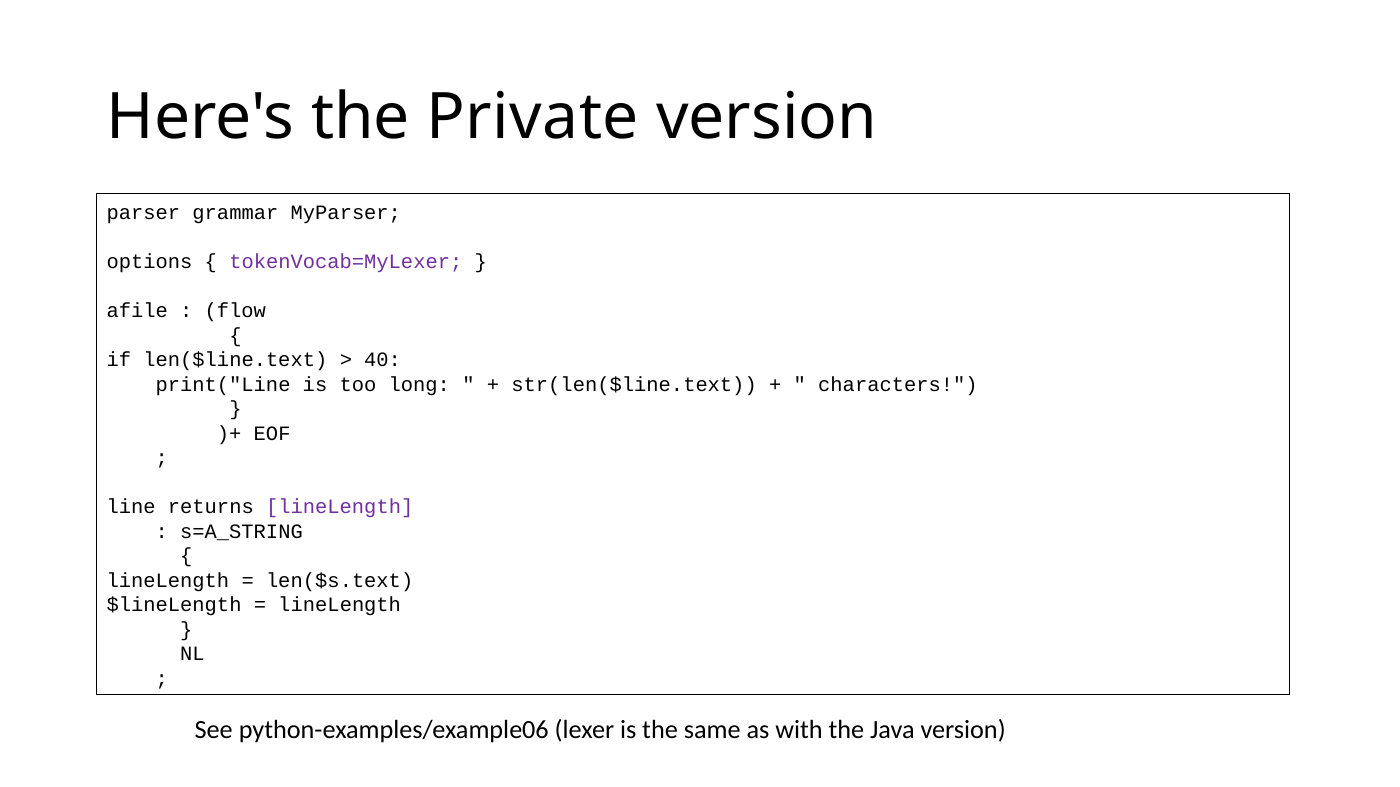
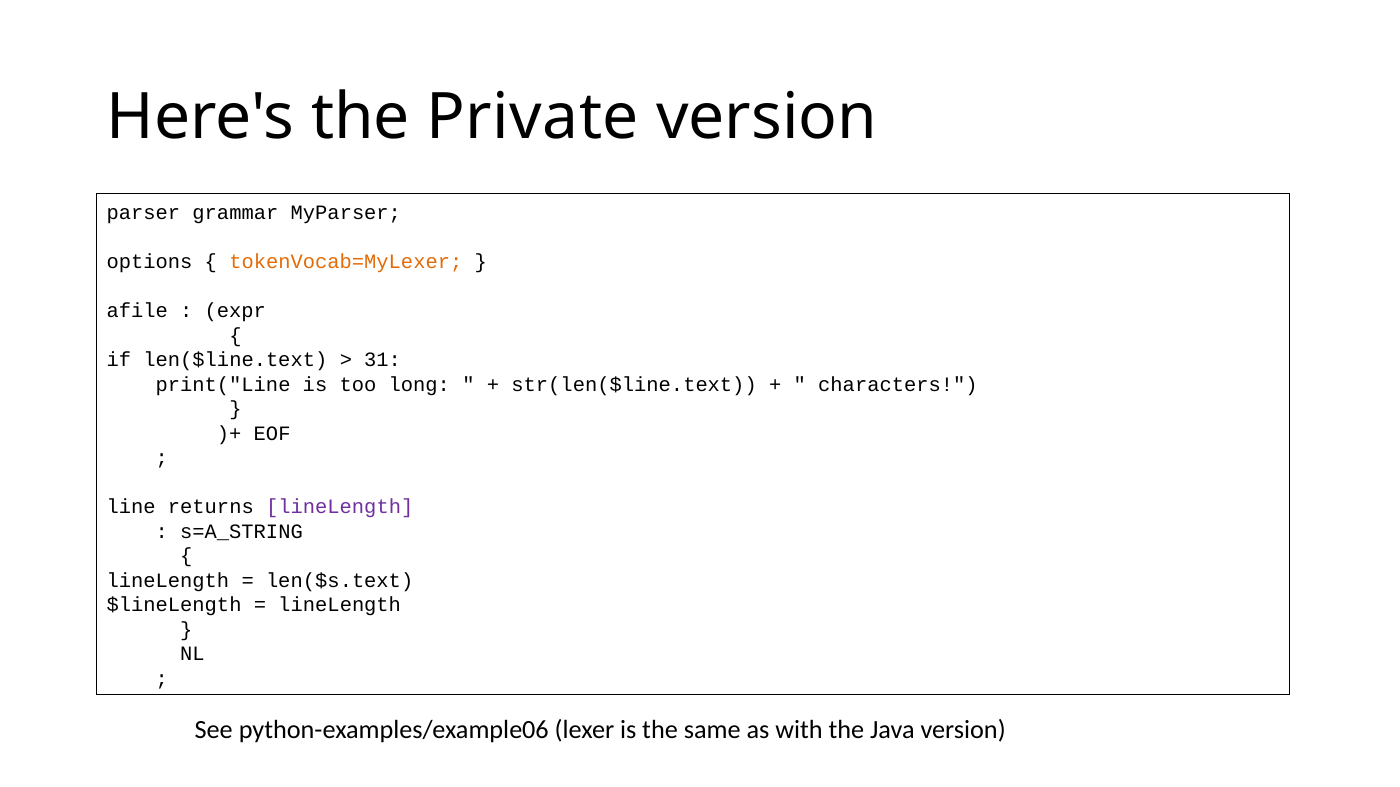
tokenVocab=MyLexer colour: purple -> orange (346, 262)
flow: flow -> expr (235, 311)
40: 40 -> 31 (383, 360)
